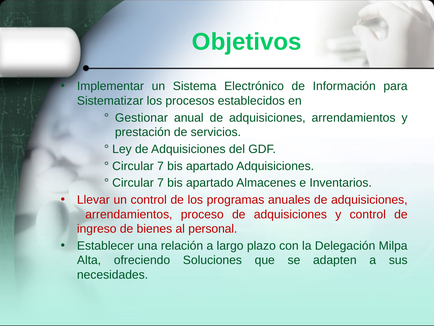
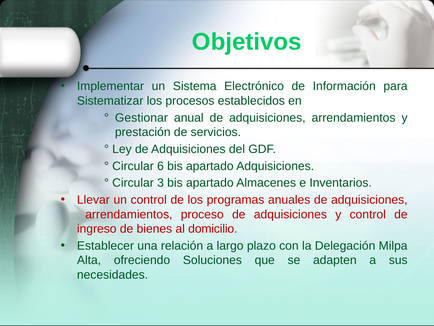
7: 7 -> 6 (160, 166)
7: 7 -> 3 (160, 183)
personal: personal -> domicilio (213, 228)
